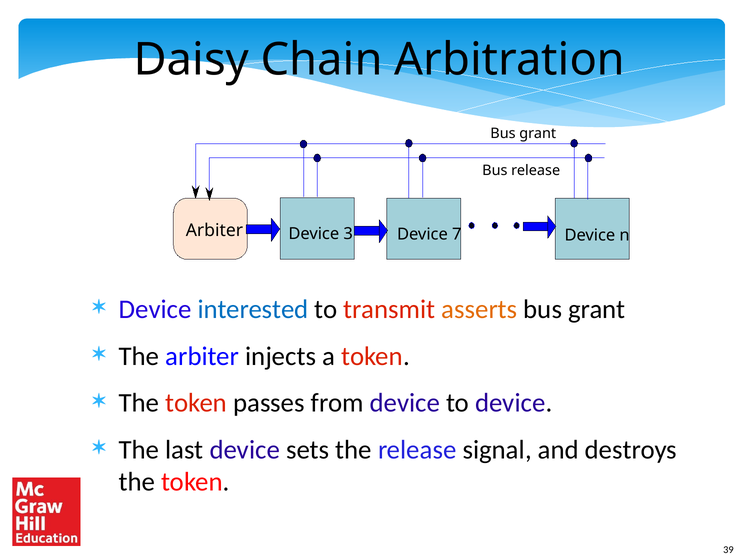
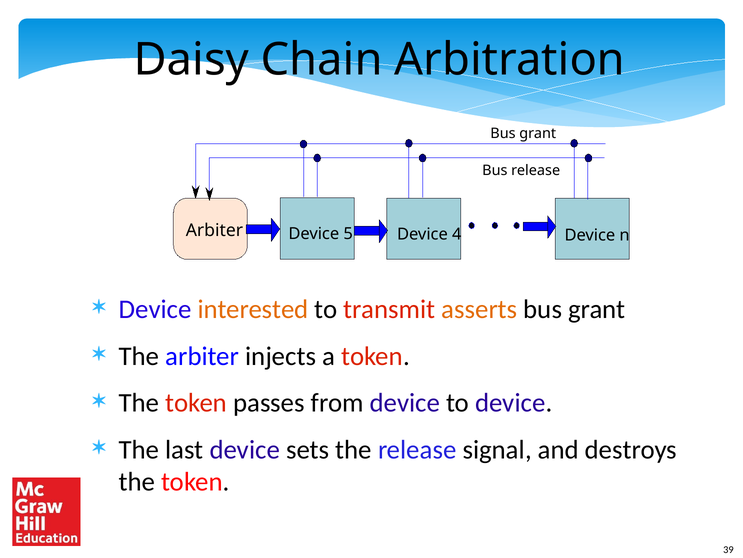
3: 3 -> 5 (348, 234)
7: 7 -> 4 (457, 234)
interested colour: blue -> orange (253, 309)
